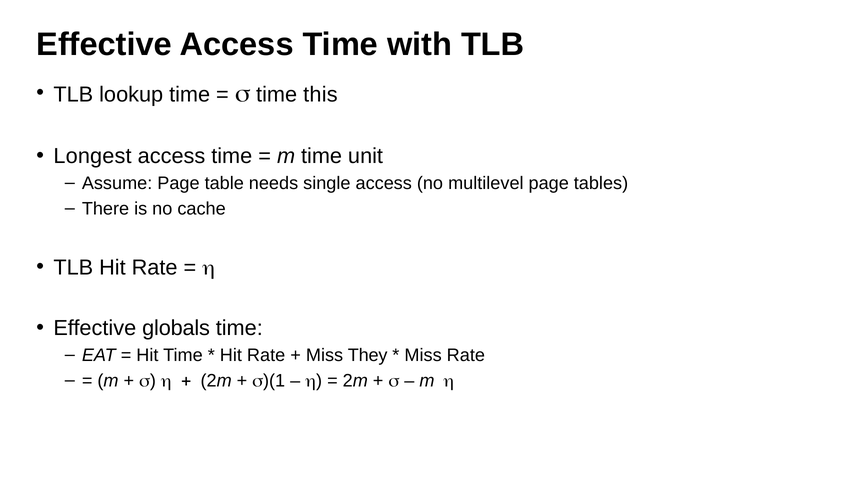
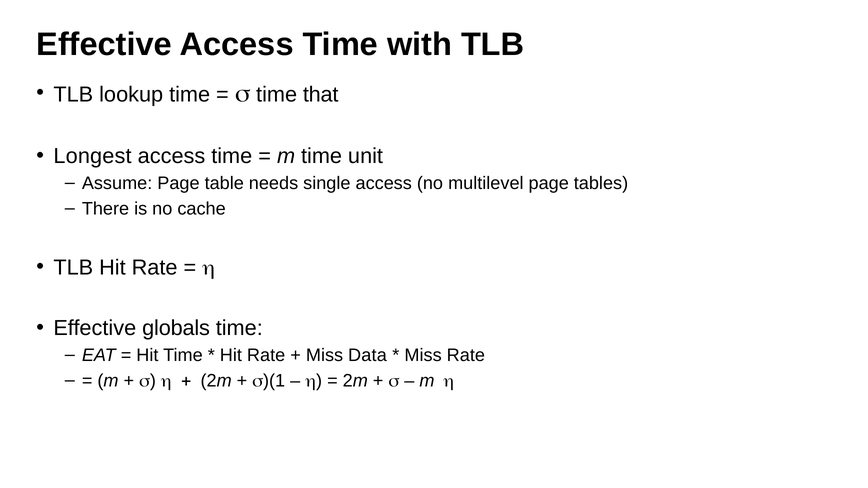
this: this -> that (321, 94)
They: They -> Data (367, 356)
